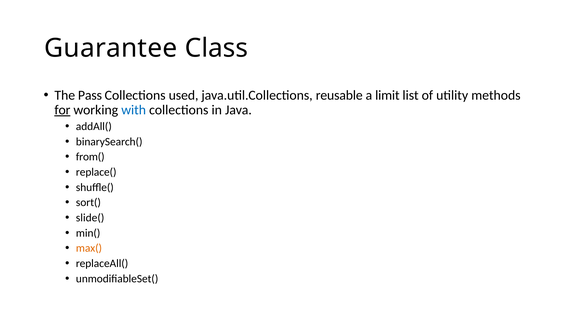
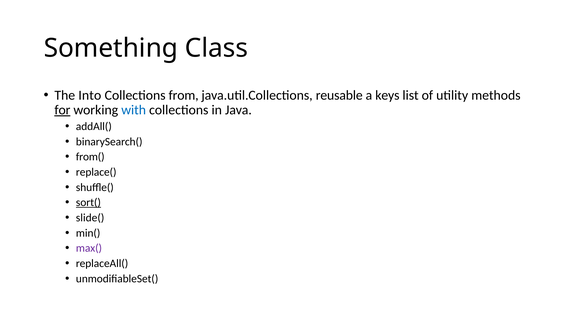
Guarantee: Guarantee -> Something (111, 48)
Pass: Pass -> Into (90, 95)
used: used -> from (184, 95)
limit: limit -> keys (387, 95)
sort( underline: none -> present (88, 203)
max( colour: orange -> purple (89, 248)
